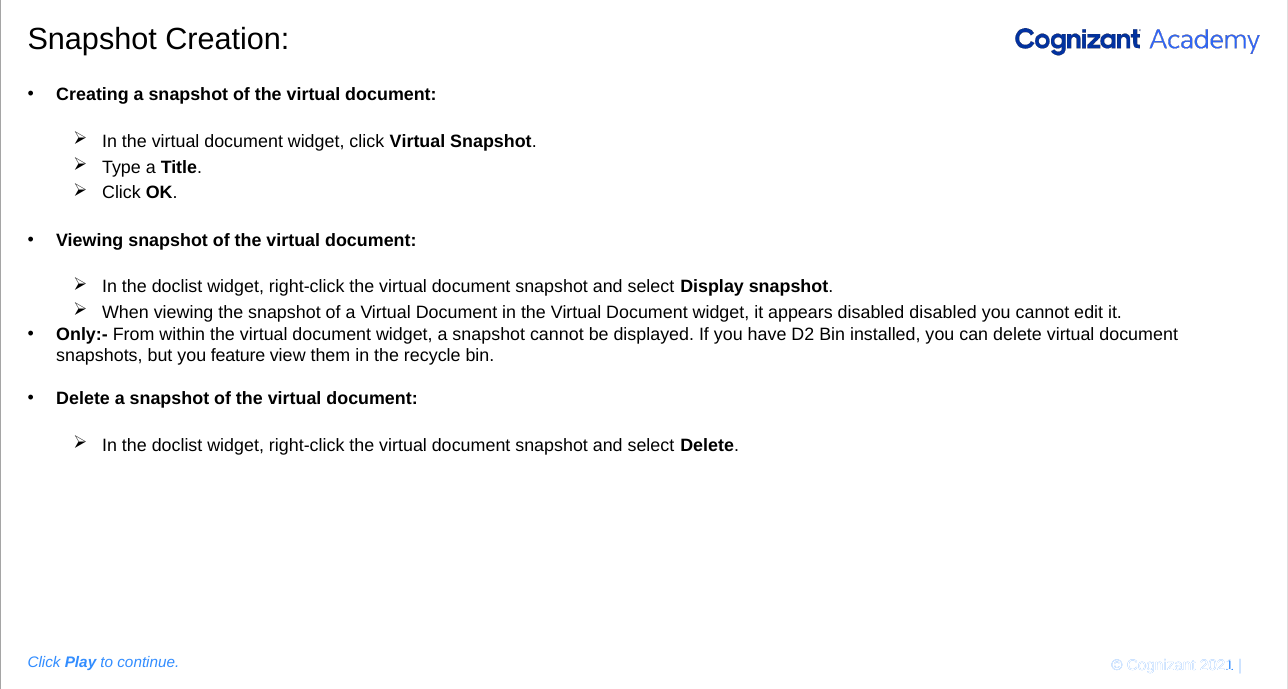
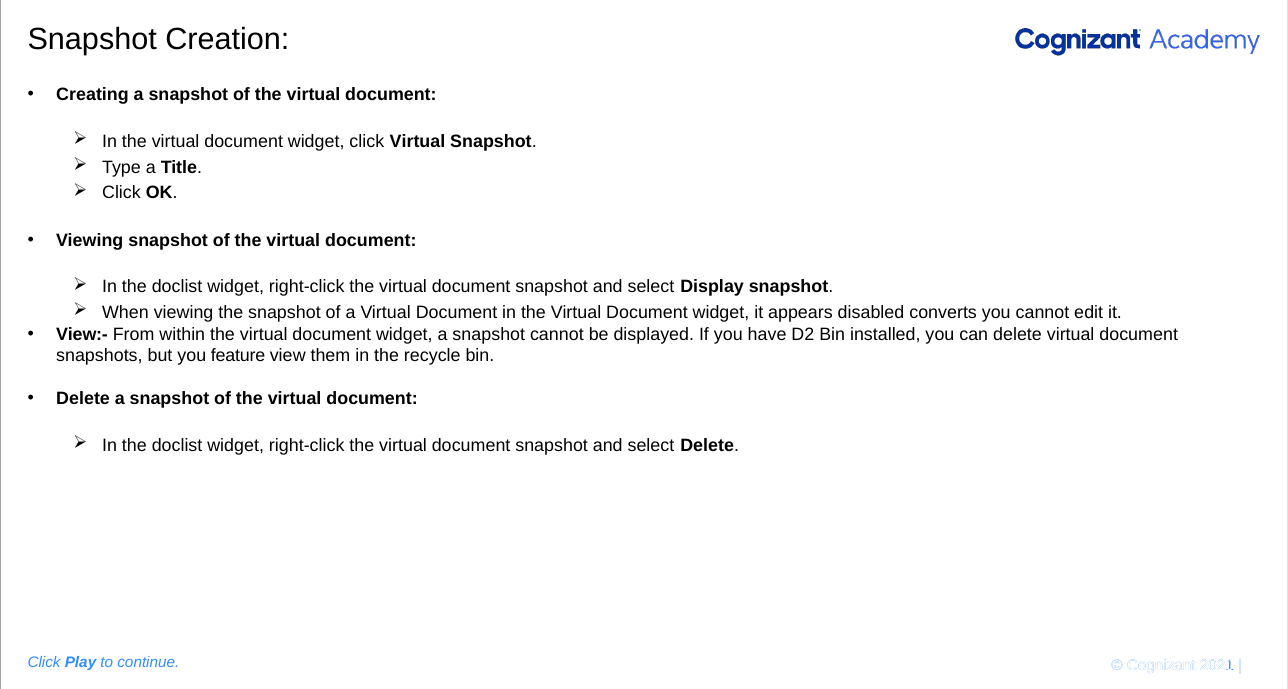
disabled disabled: disabled -> converts (943, 313)
Only:-: Only:- -> View:- (82, 334)
